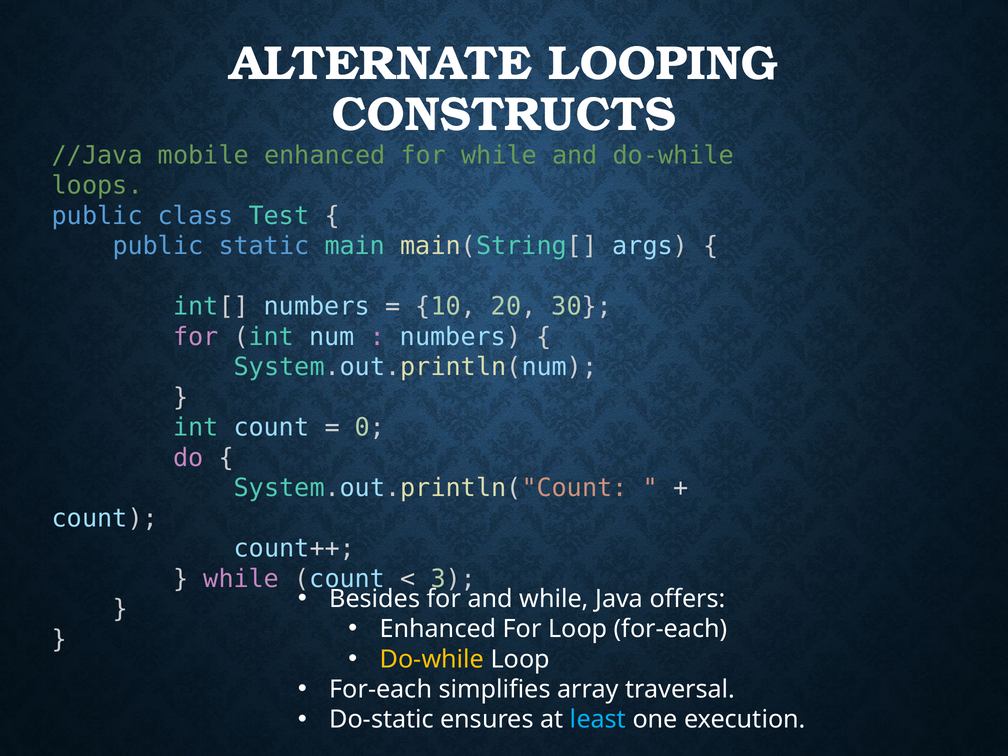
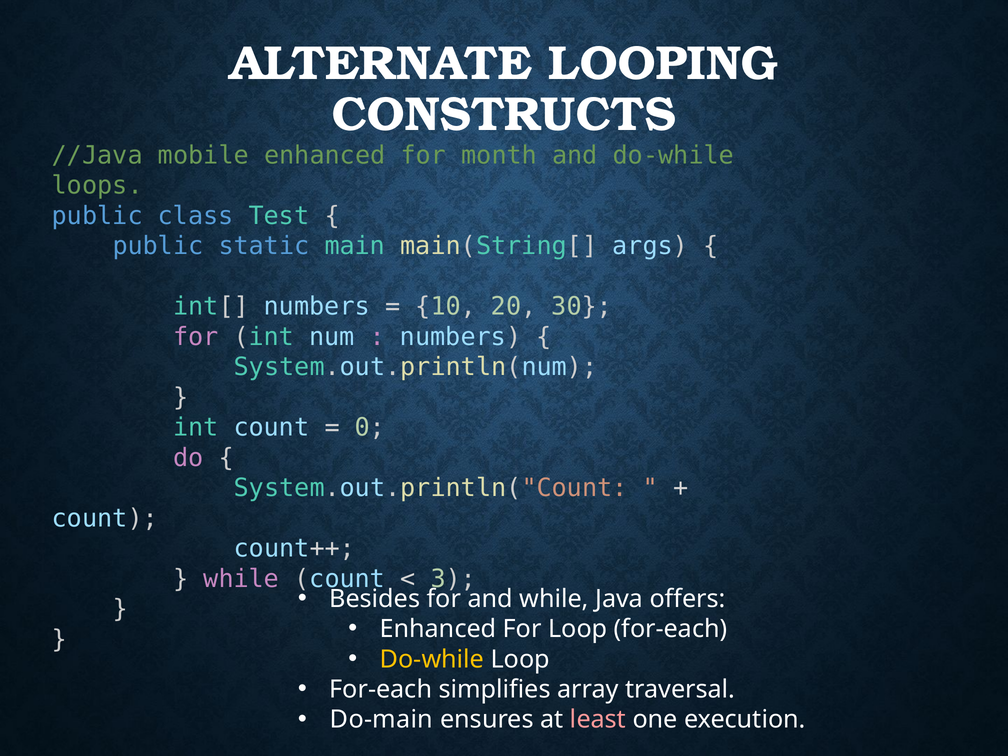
for while: while -> month (499, 155)
Do-static: Do-static -> Do-main (381, 720)
least colour: light blue -> pink (598, 720)
